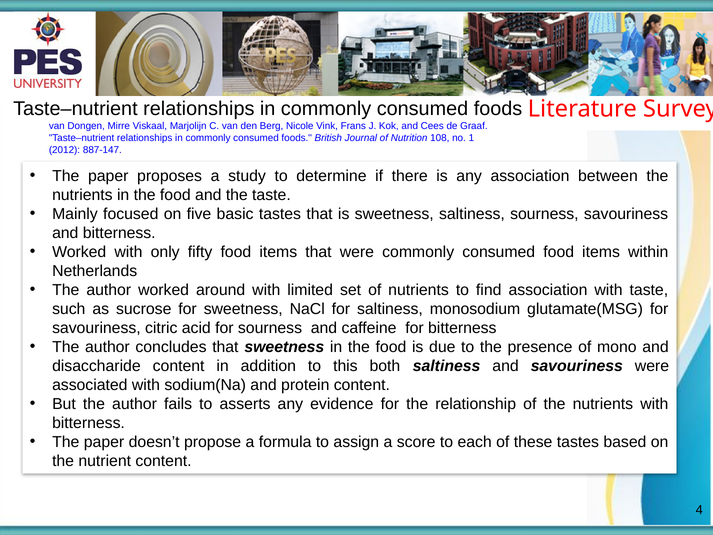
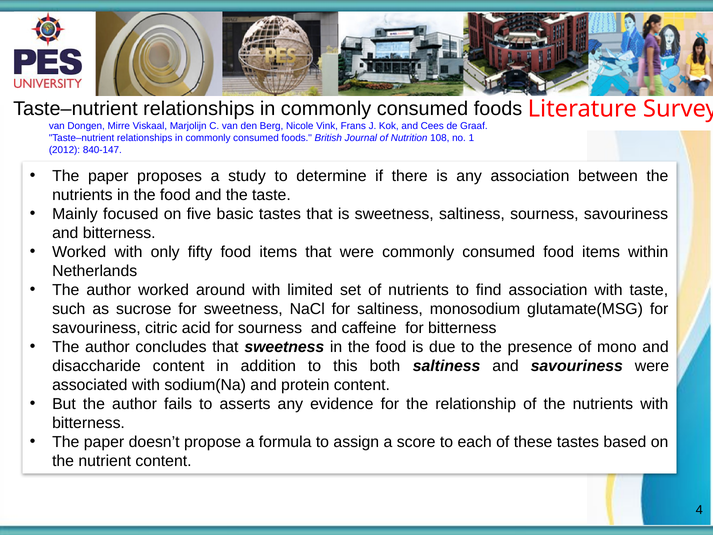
887-147: 887-147 -> 840-147 (102, 150)
